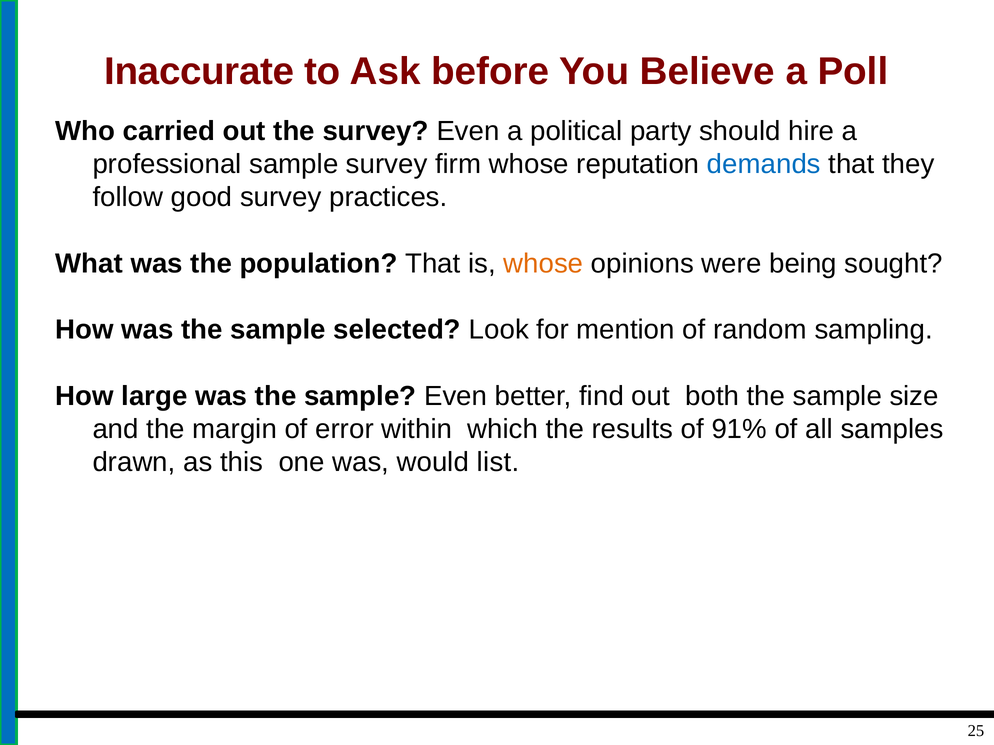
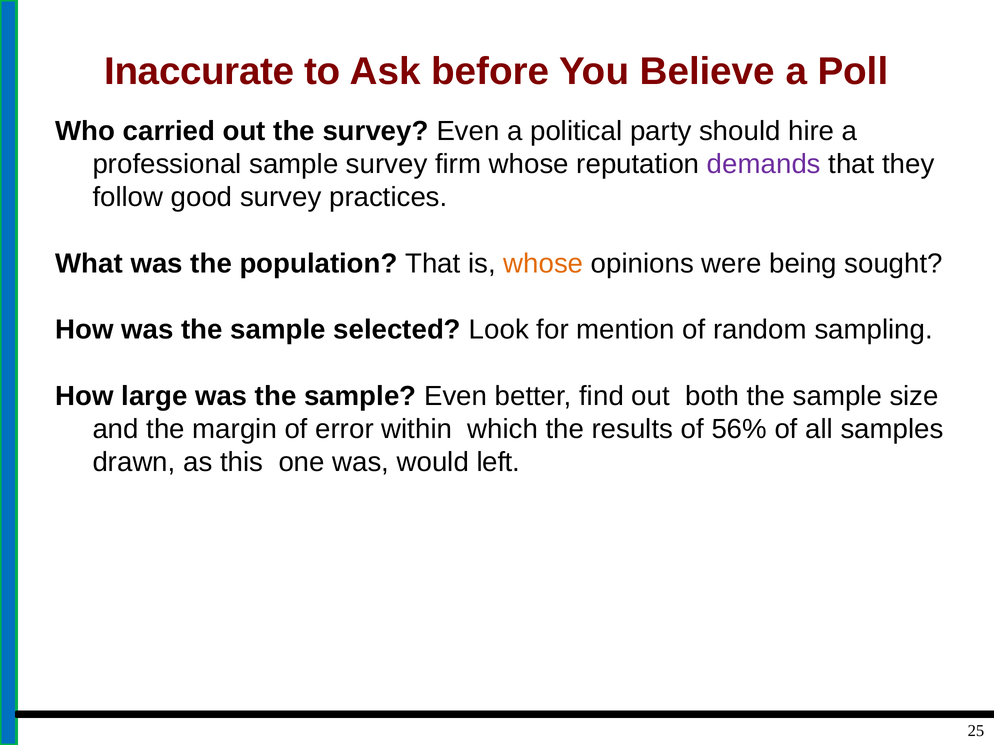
demands colour: blue -> purple (764, 164)
91%: 91% -> 56% (739, 429)
list: list -> left (498, 463)
